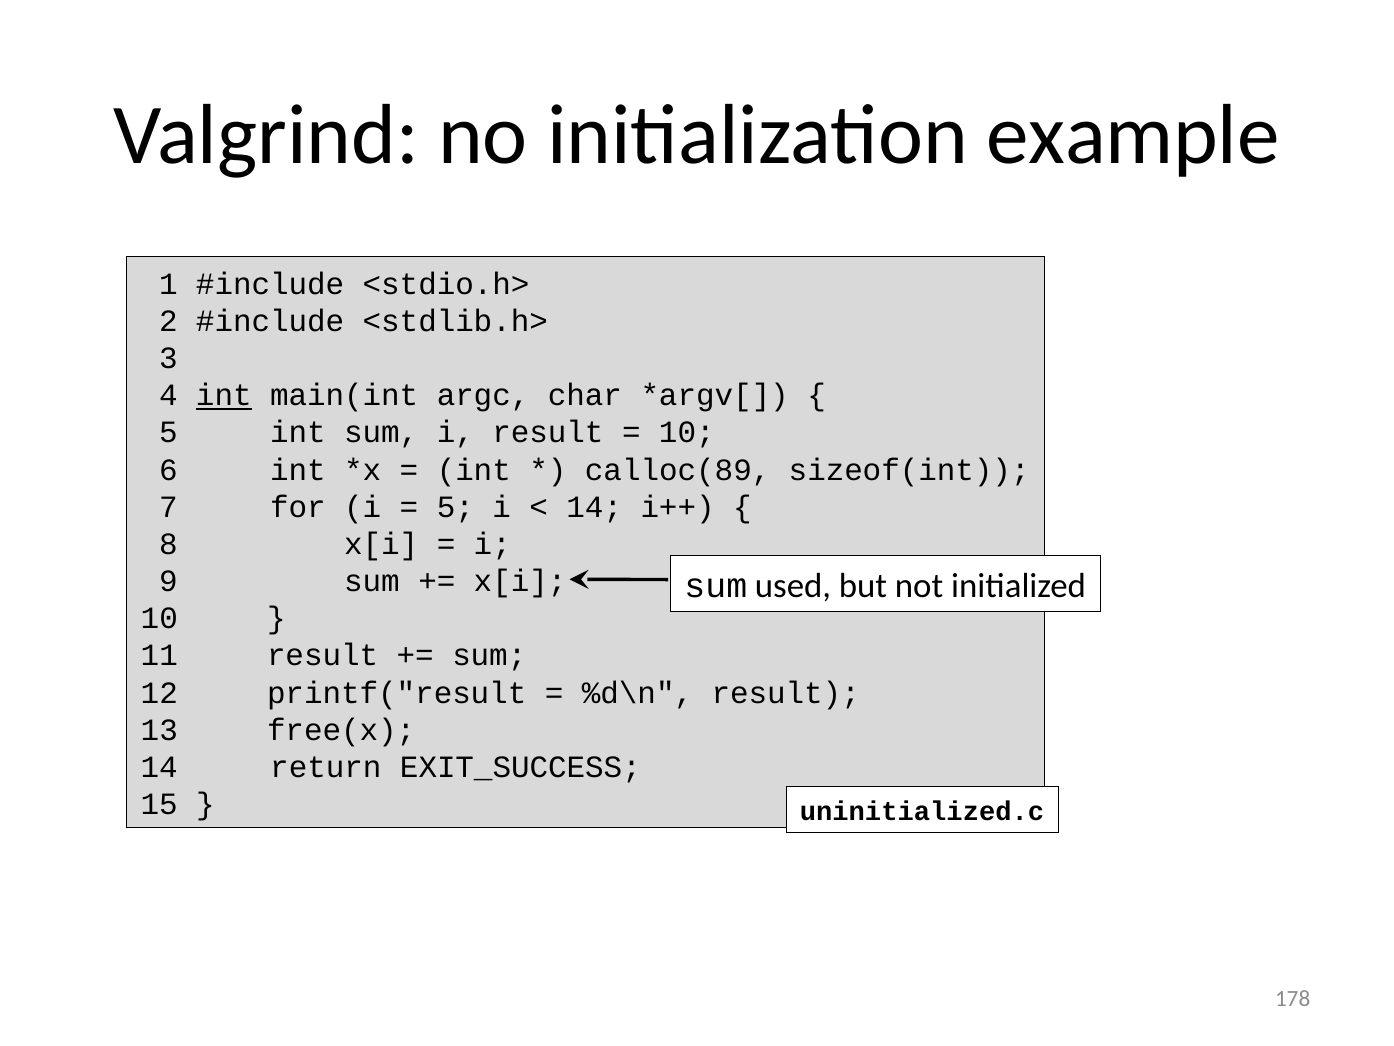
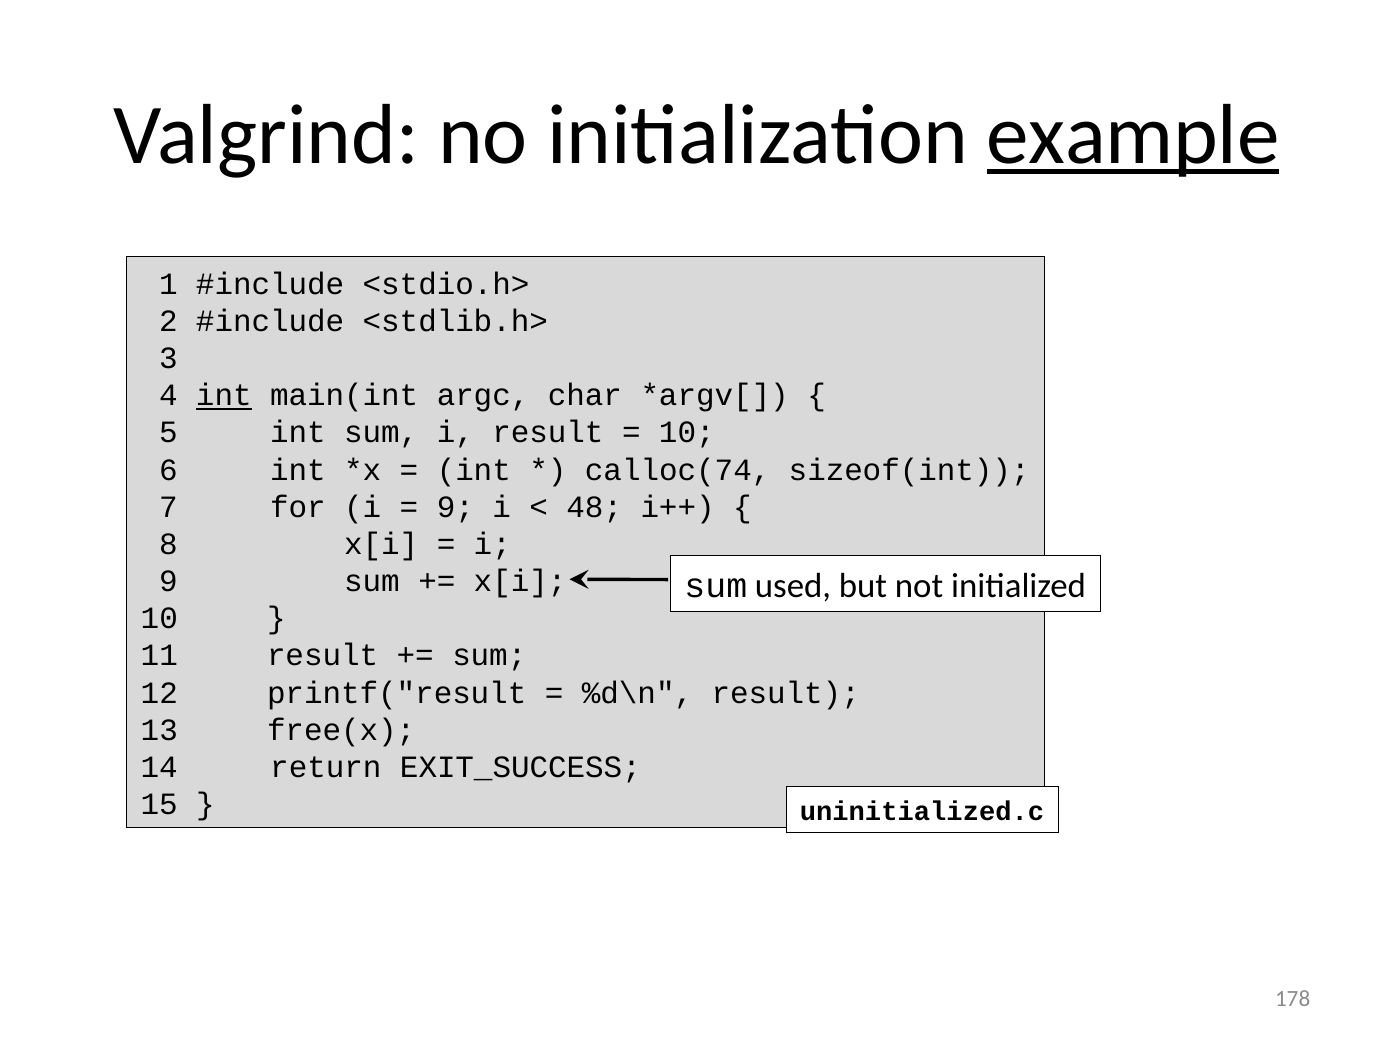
example underline: none -> present (1133, 135)
calloc(89: calloc(89 -> calloc(74 (678, 470)
5: 5 -> 9 (455, 507)
14: 14 -> 48 (594, 507)
